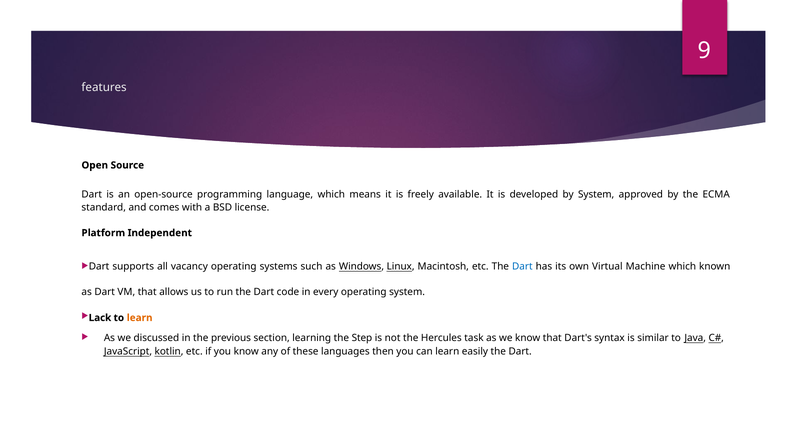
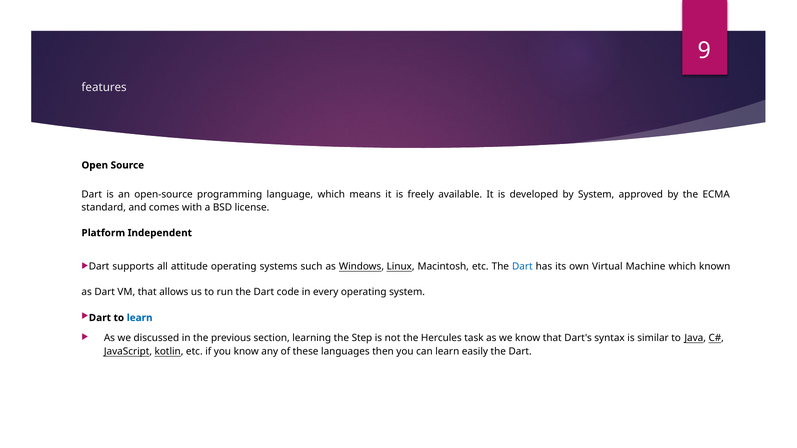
vacancy: vacancy -> attitude (189, 267)
Lack: Lack -> Dart (100, 318)
learn colour: orange -> blue (140, 318)
